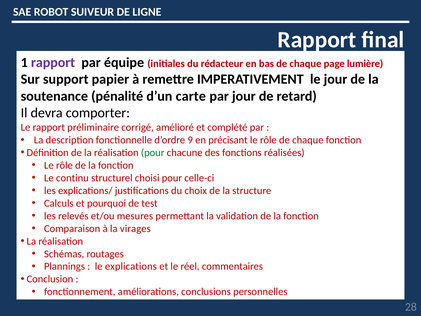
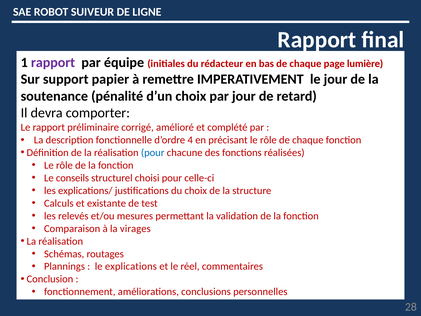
d’un carte: carte -> choix (191, 96)
9: 9 -> 4 (190, 140)
pour colour: green -> blue (153, 153)
continu: continu -> conseils (72, 178)
pourquoi: pourquoi -> existante (107, 203)
